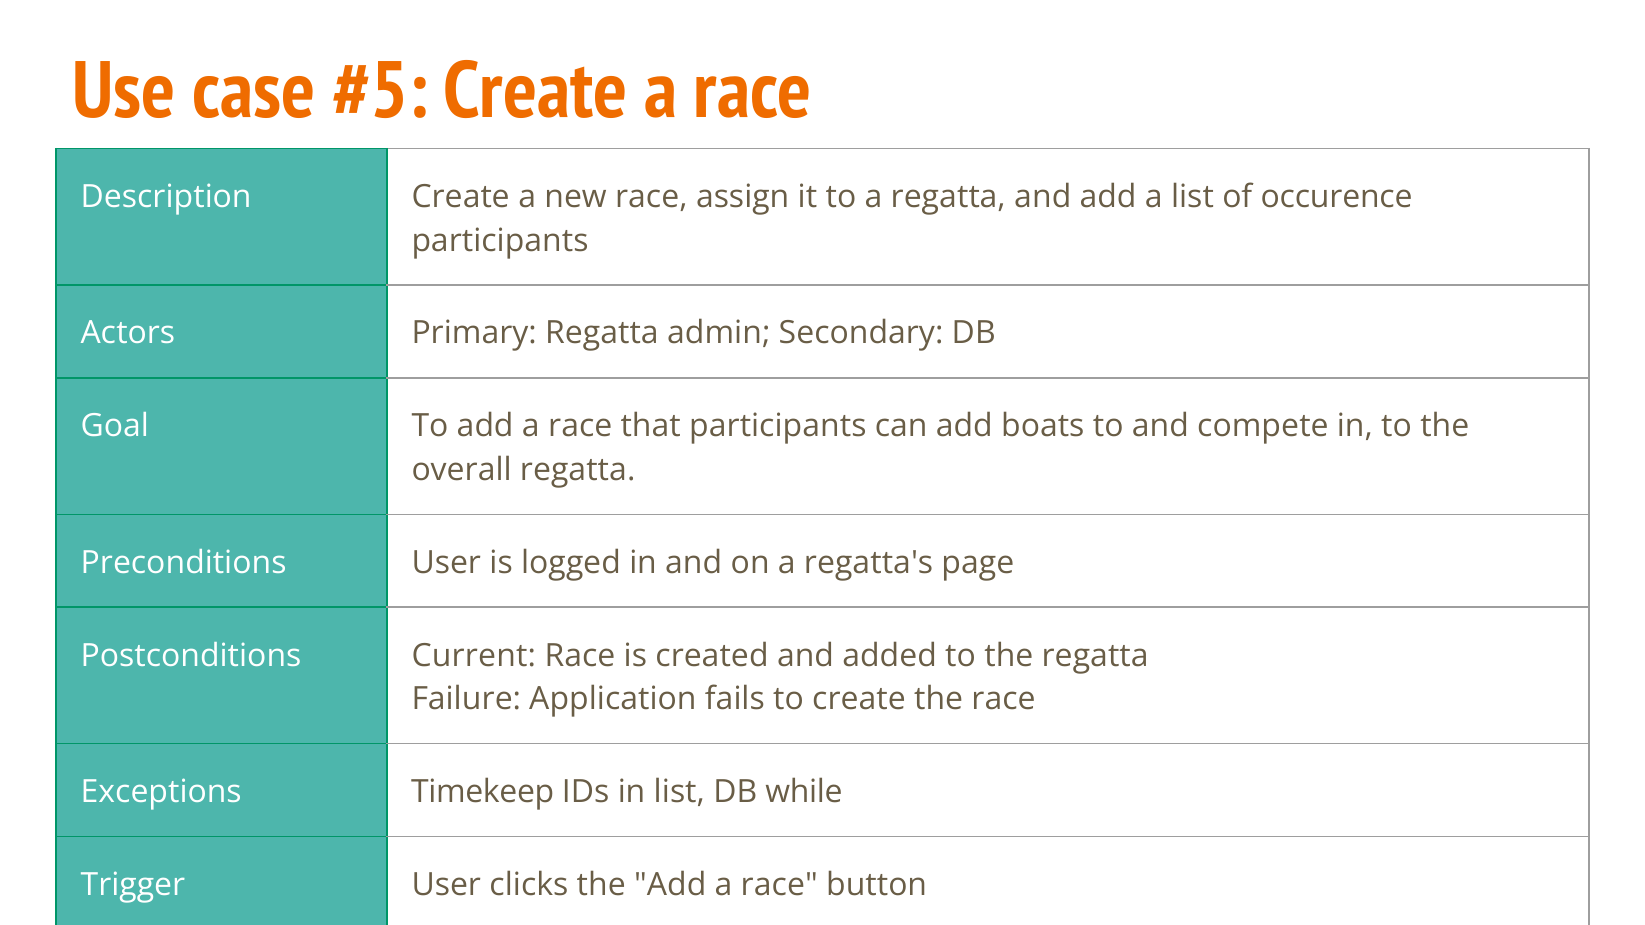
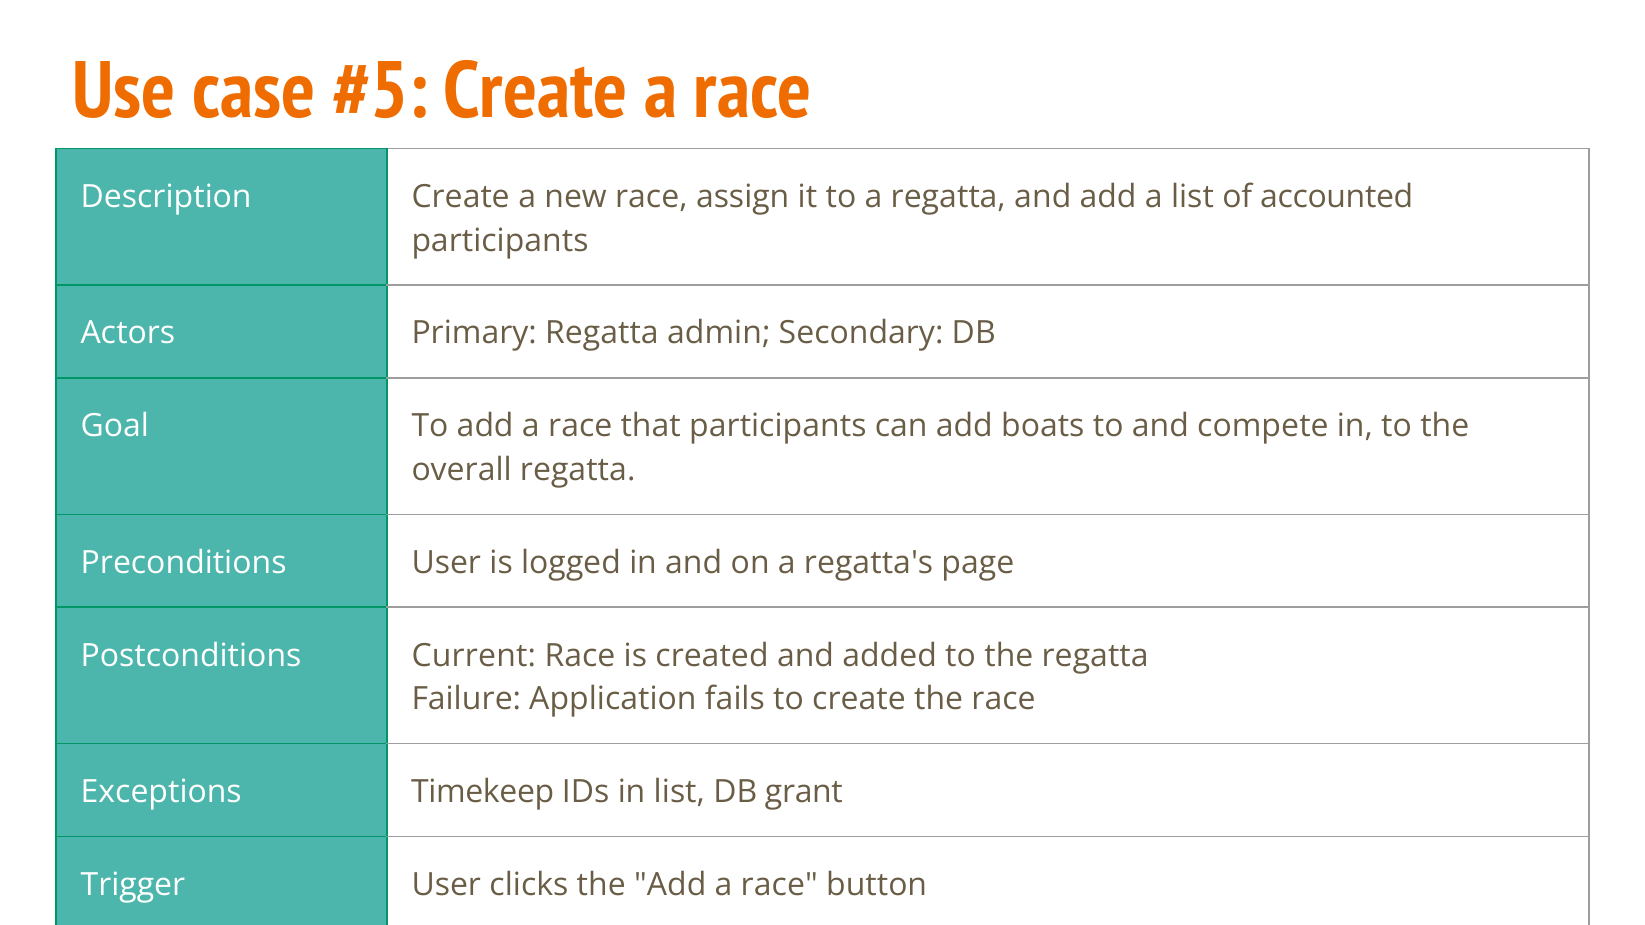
occurence: occurence -> accounted (1337, 197)
while: while -> grant (804, 792)
